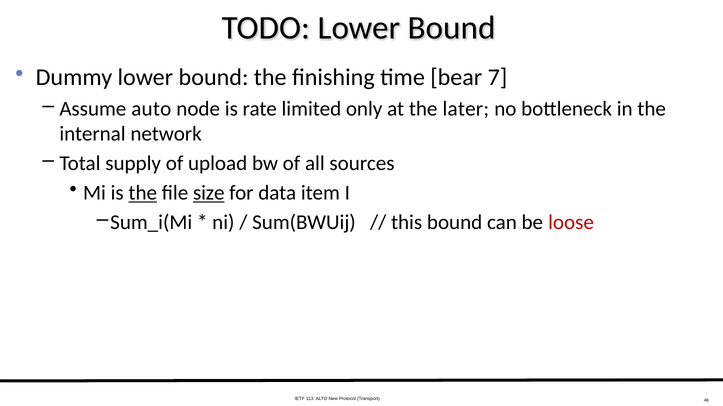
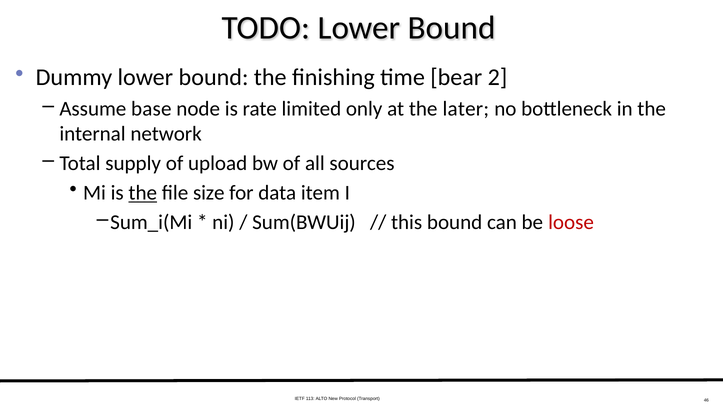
7: 7 -> 2 (497, 78)
auto: auto -> base (151, 109)
size underline: present -> none (209, 193)
